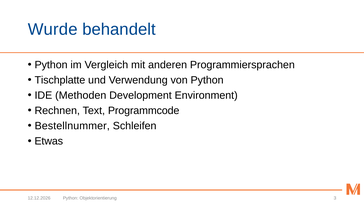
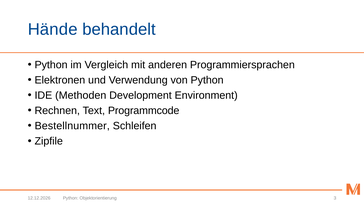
Wurde: Wurde -> Hände (53, 29)
Tischplatte: Tischplatte -> Elektronen (60, 80)
Etwas: Etwas -> Zipfile (49, 141)
